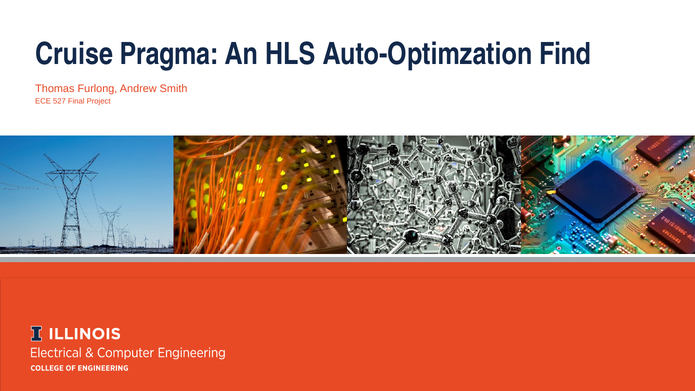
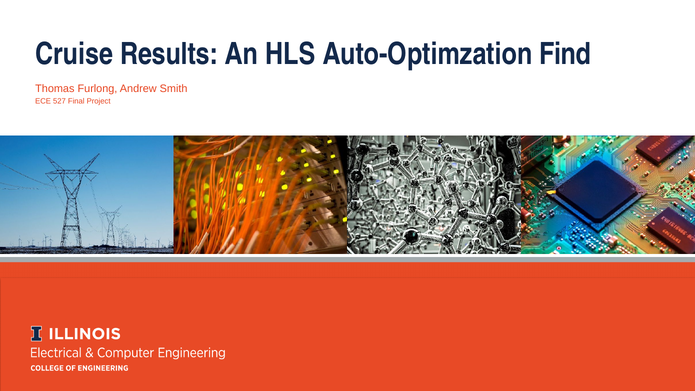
Pragma: Pragma -> Results (169, 54)
